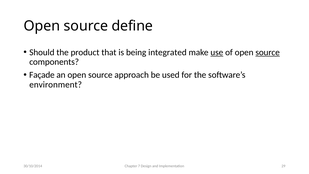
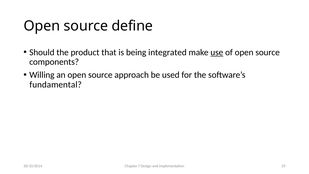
source underline: present -> none (268, 52)
Façade: Façade -> Willing (42, 75)
environment: environment -> fundamental (56, 85)
